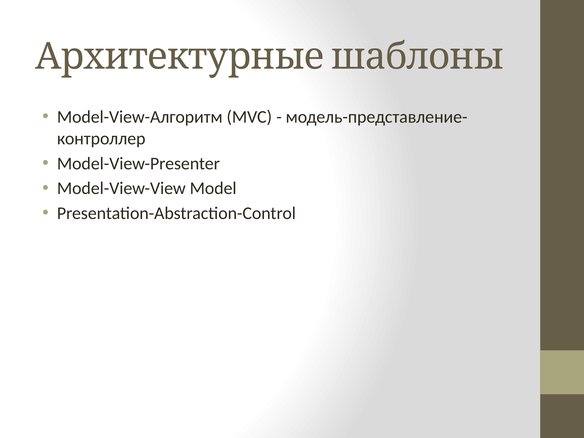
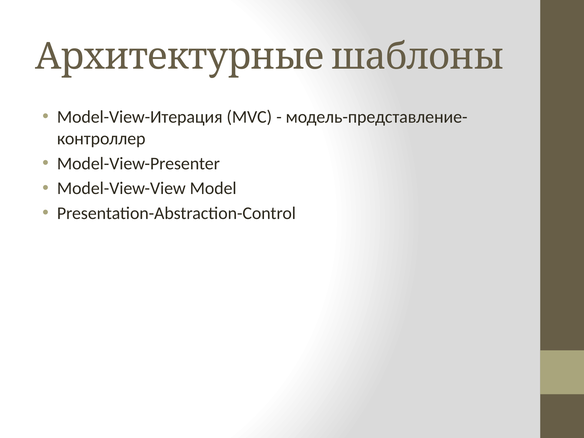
Model-View-Алгоритм: Model-View-Алгоритм -> Model-View-Итерация (140, 117)
